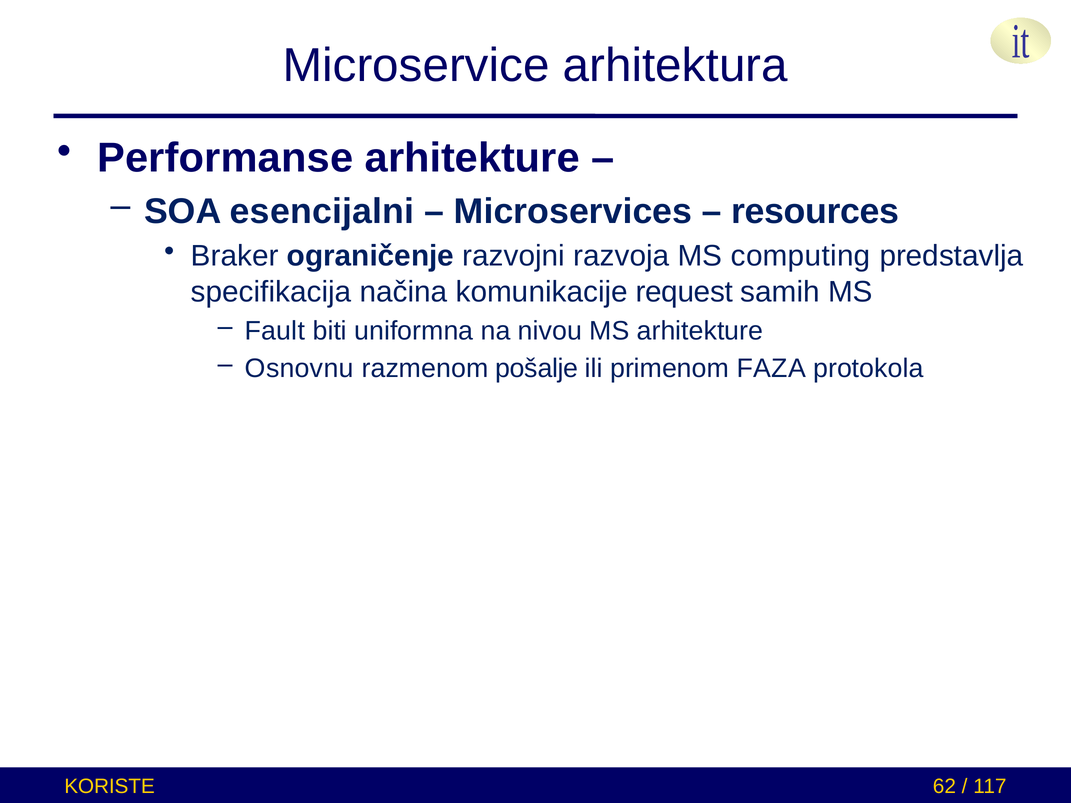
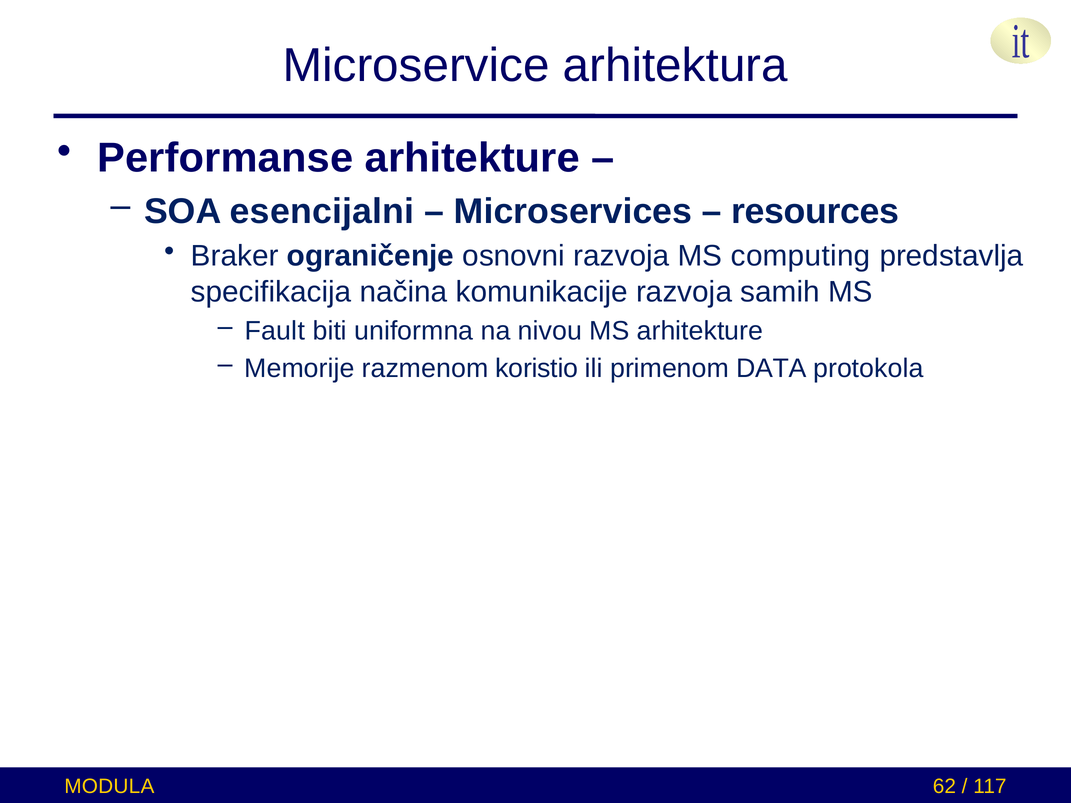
razvojni: razvojni -> osnovni (514, 256)
komunikacije request: request -> razvoja (684, 292)
Osnovnu: Osnovnu -> Memorije (299, 368)
pošalje: pošalje -> koristio (537, 368)
FAZA: FAZA -> DATA (772, 368)
KORISTE: KORISTE -> MODULA (109, 787)
